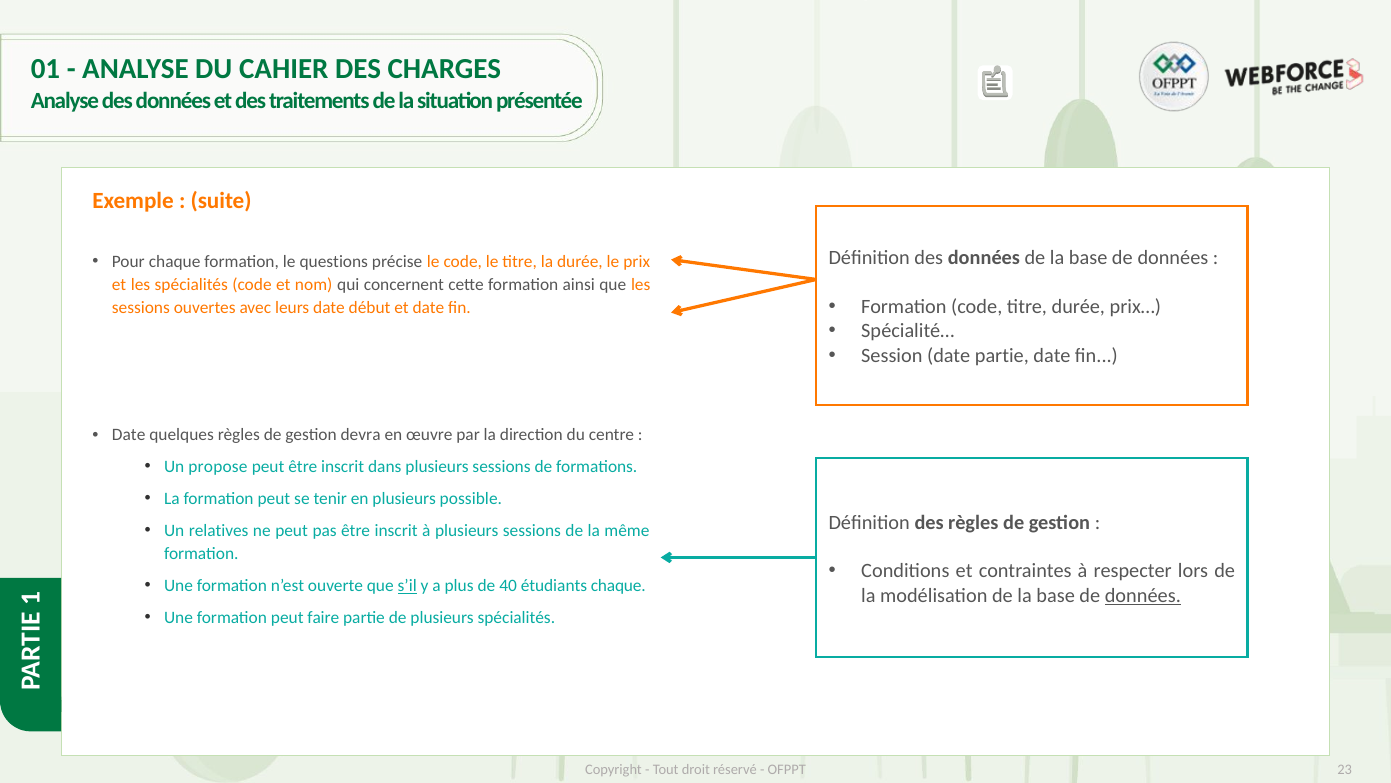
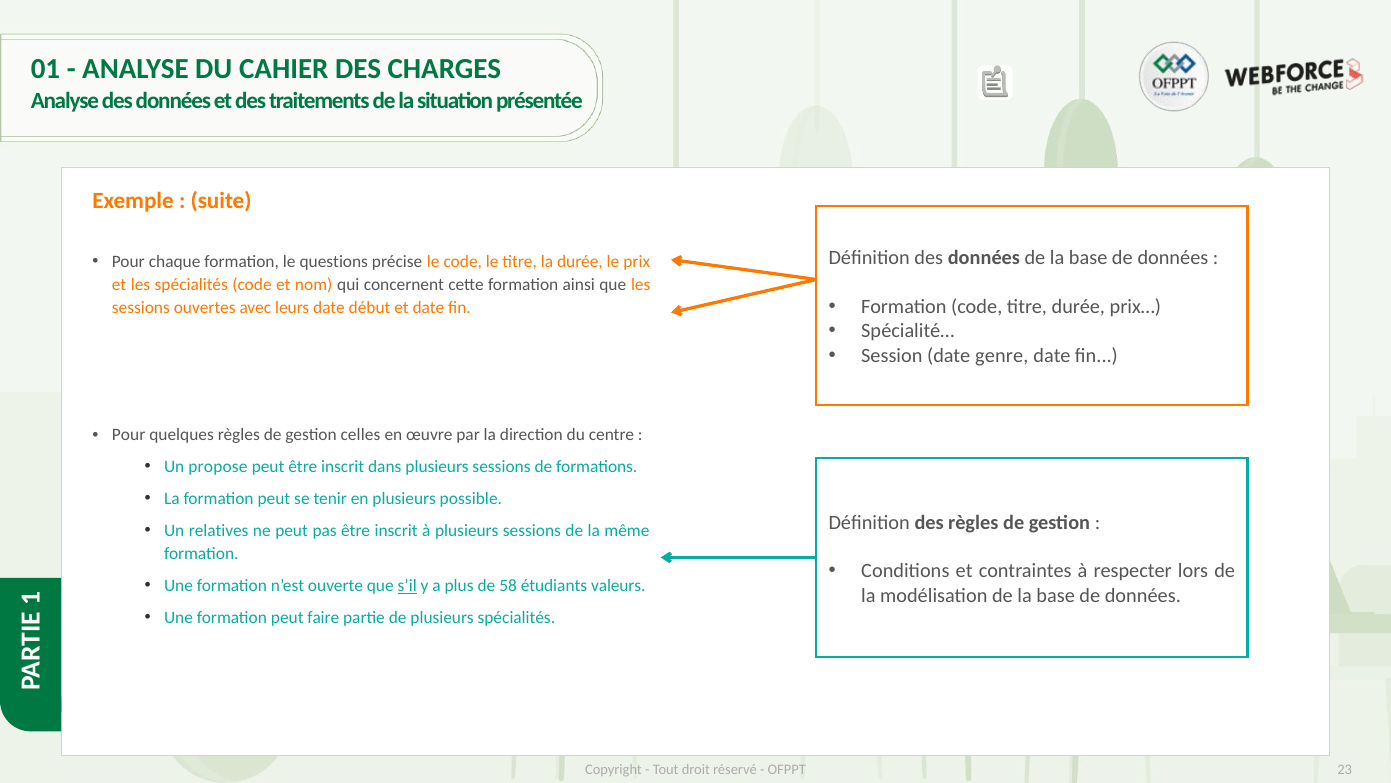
date partie: partie -> genre (1002, 355)
Date: Date -> Pour (129, 435)
devra: devra -> celles (361, 435)
40: 40 -> 58 (508, 586)
étudiants chaque: chaque -> valeurs (618, 586)
données underline: present -> none (1143, 595)
